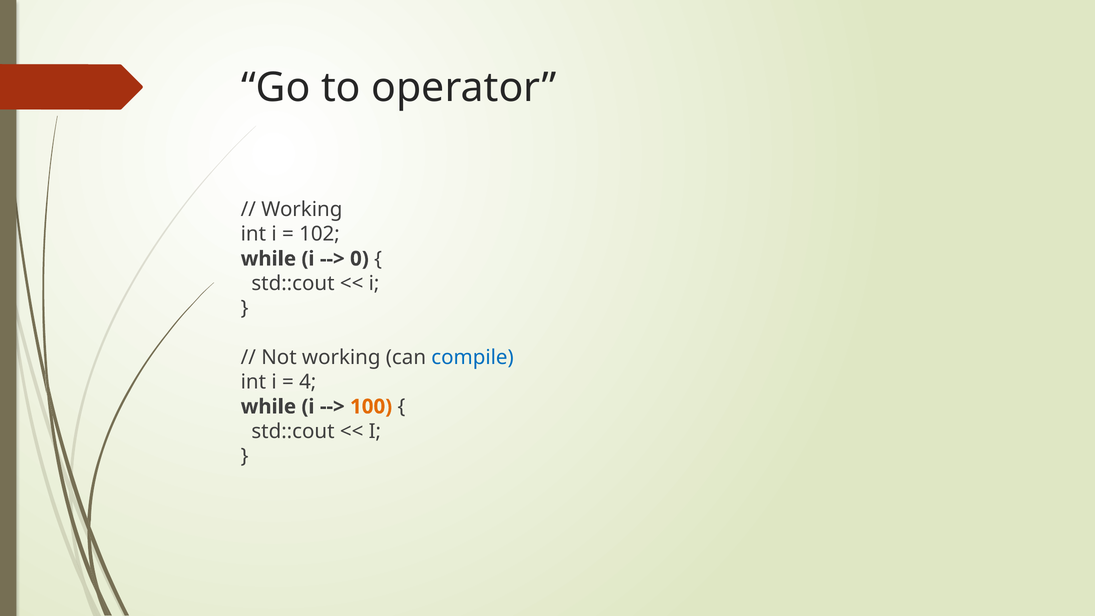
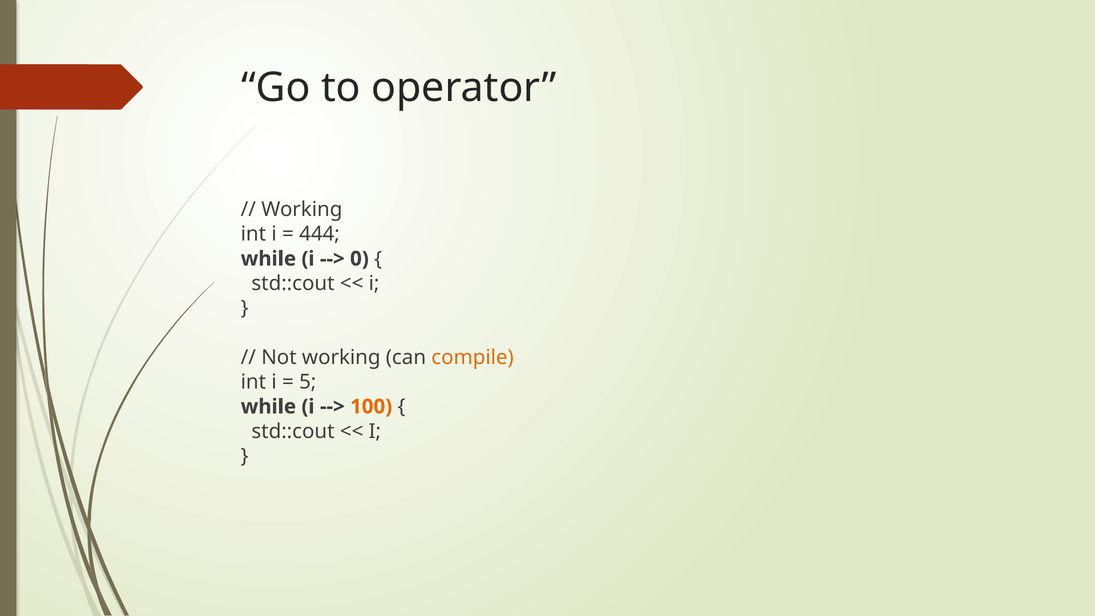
102: 102 -> 444 (319, 234)
compile colour: blue -> orange (473, 357)
4: 4 -> 5 (308, 382)
